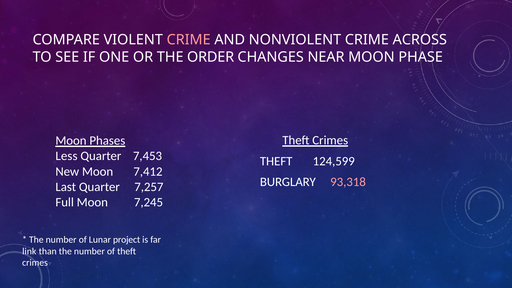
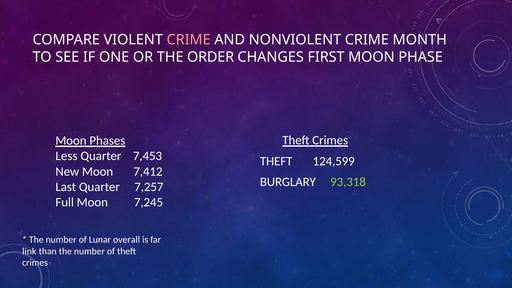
ACROSS: ACROSS -> MONTH (420, 40)
NEAR: NEAR -> FIRST (326, 57)
93,318 colour: pink -> light green (348, 182)
project: project -> overall (127, 240)
